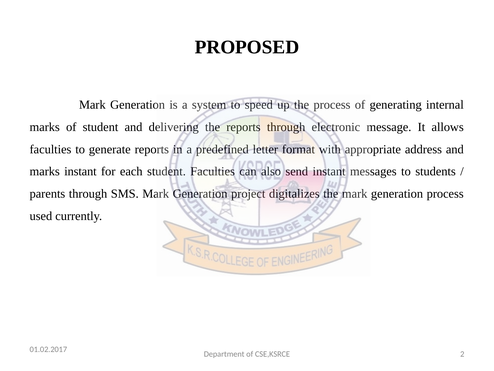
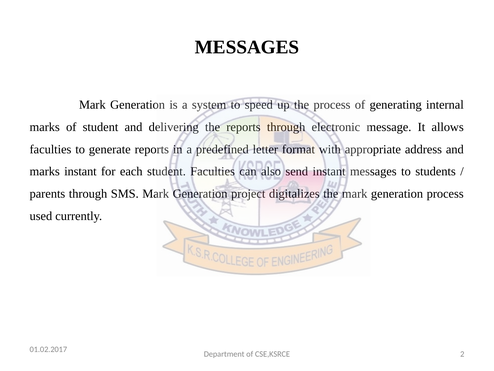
PROPOSED: PROPOSED -> MESSAGES (247, 47)
